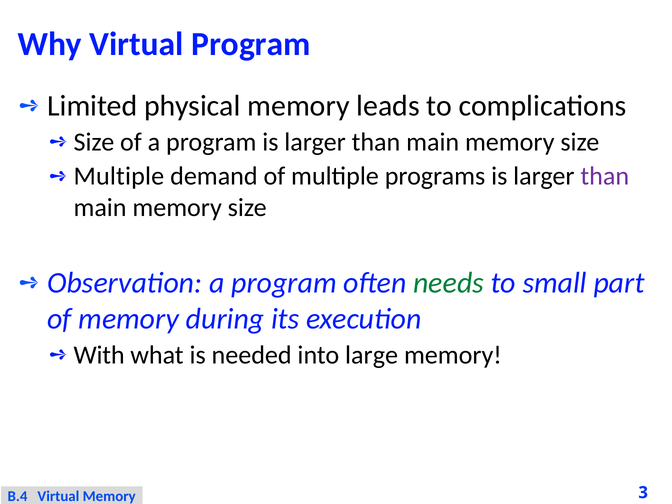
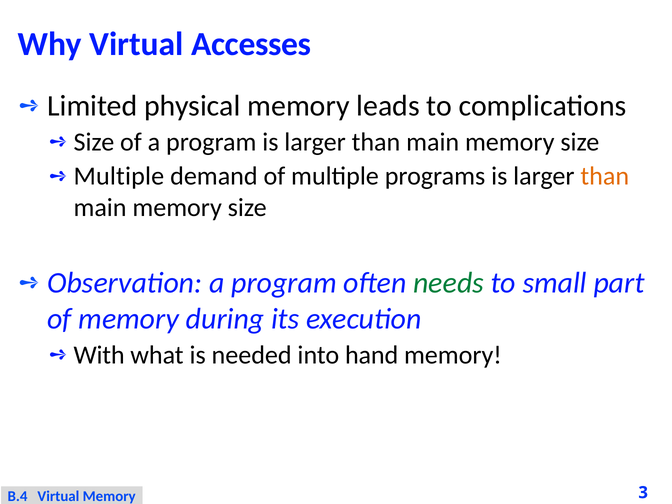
Virtual Program: Program -> Accesses (251, 44)
than colour: purple -> orange (605, 176)
large: large -> hand (372, 355)
